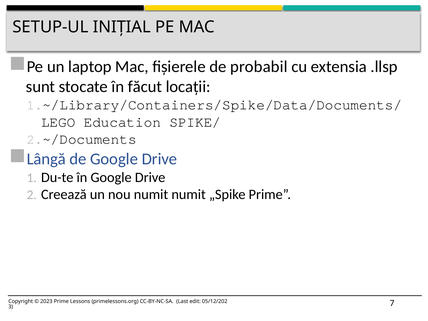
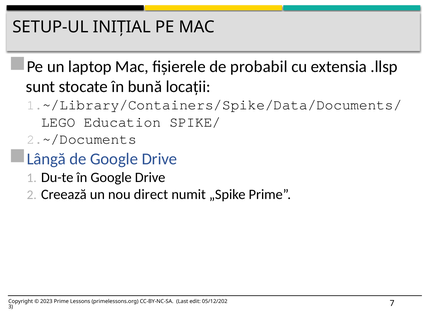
făcut: făcut -> bună (145, 87)
nou numit: numit -> direct (151, 195)
